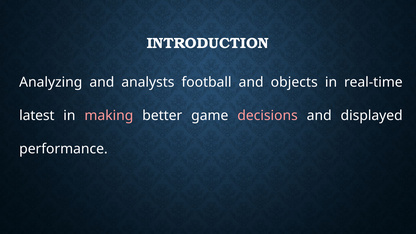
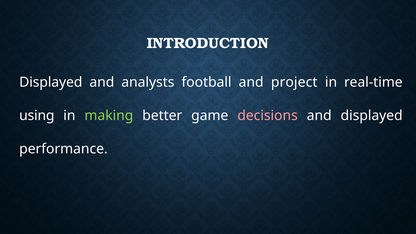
Analyzing: Analyzing -> Displayed (51, 82)
objects: objects -> project (294, 82)
latest: latest -> using (37, 116)
making colour: pink -> light green (109, 116)
